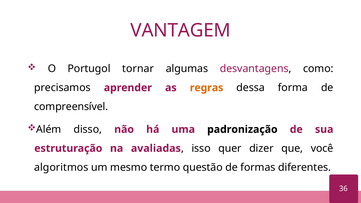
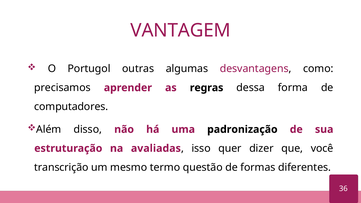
tornar: tornar -> outras (138, 69)
regras colour: orange -> black (207, 88)
compreensível: compreensível -> computadores (71, 107)
algoritmos: algoritmos -> transcrição (61, 167)
